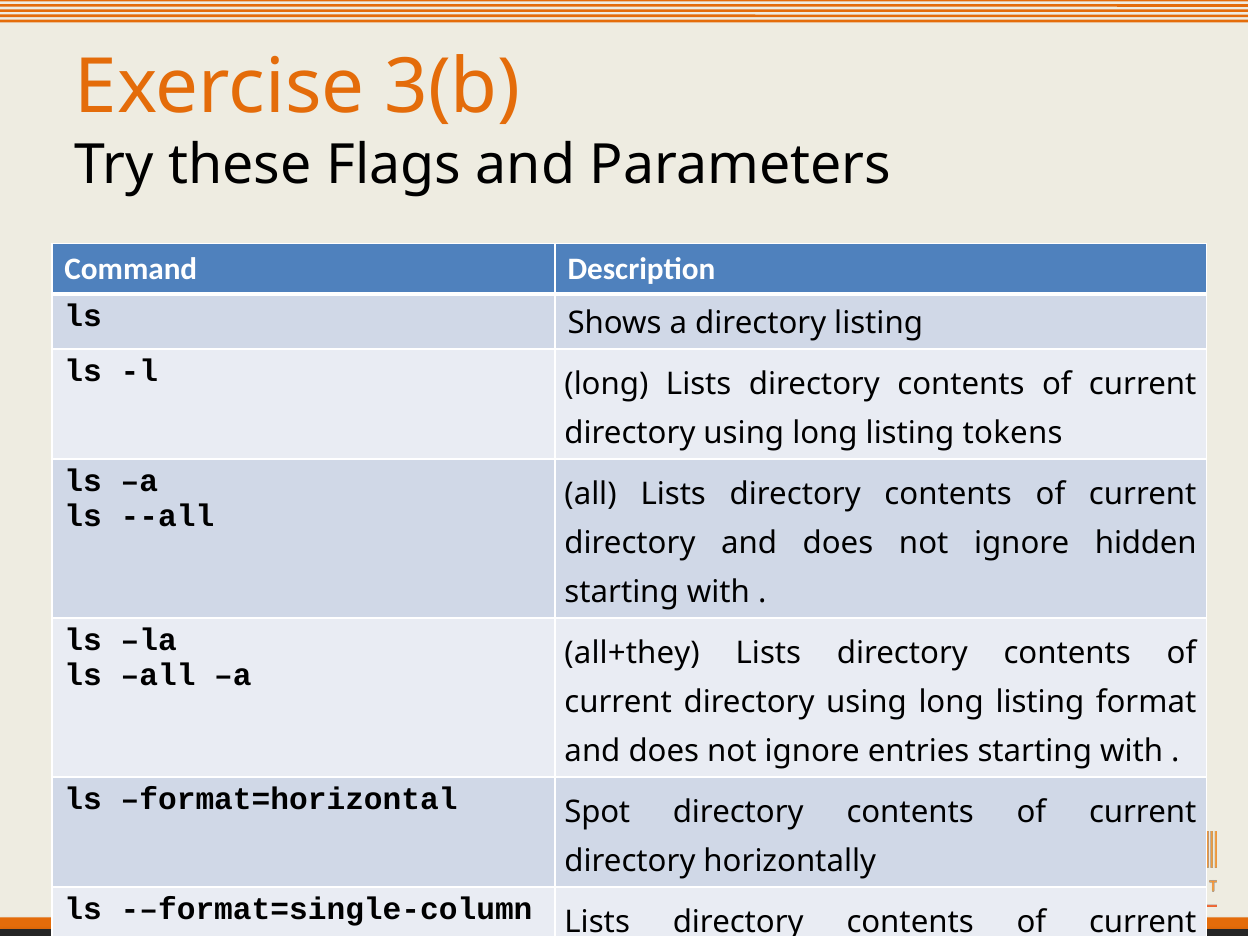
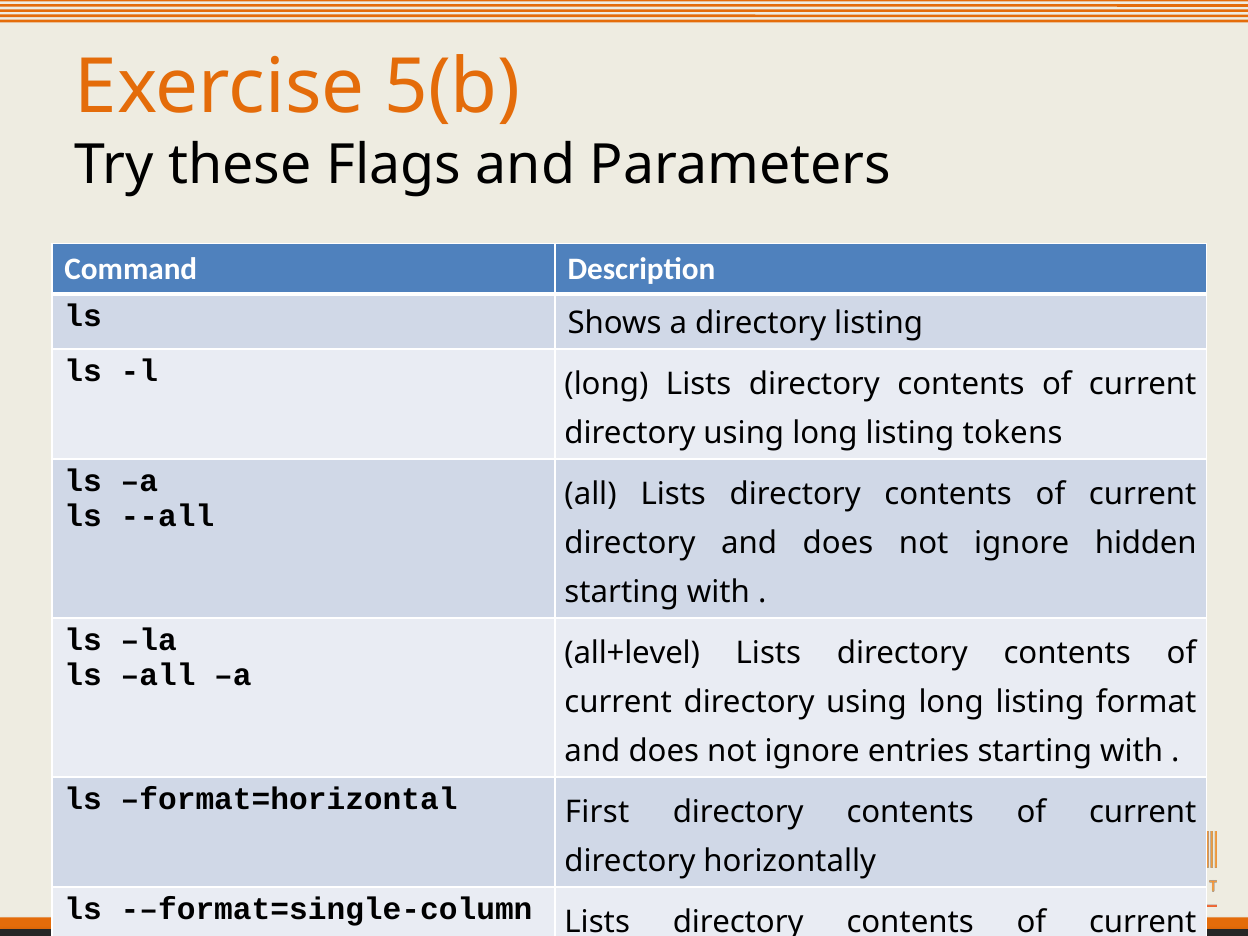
3(b: 3(b -> 5(b (453, 87)
all+they: all+they -> all+level (632, 654)
Spot: Spot -> First (597, 812)
